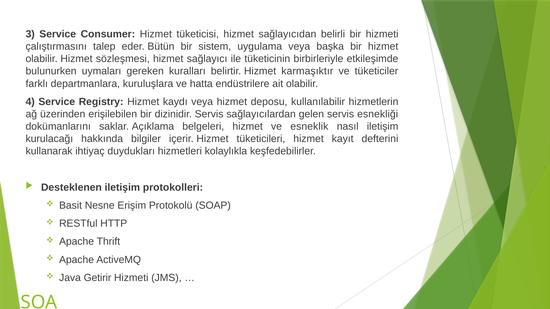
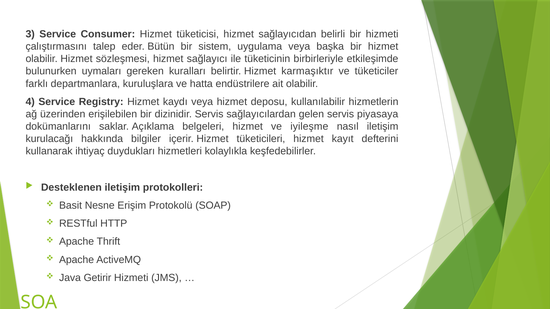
esnekliği: esnekliği -> piyasaya (378, 114)
esneklik: esneklik -> iyileşme (309, 127)
